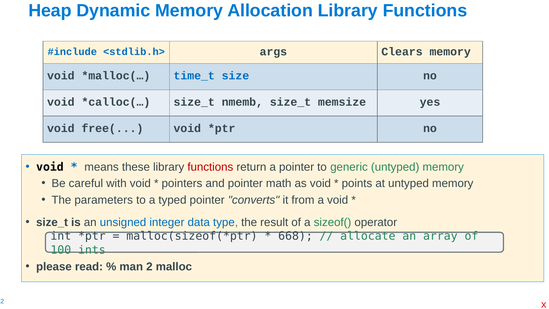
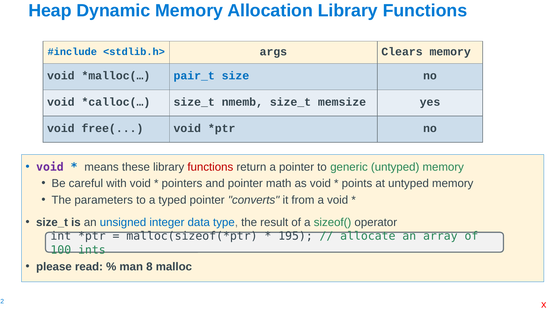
time_t: time_t -> pair_t (194, 76)
void colour: black -> purple (50, 167)
668: 668 -> 195 (295, 236)
2: 2 -> 8 (149, 267)
